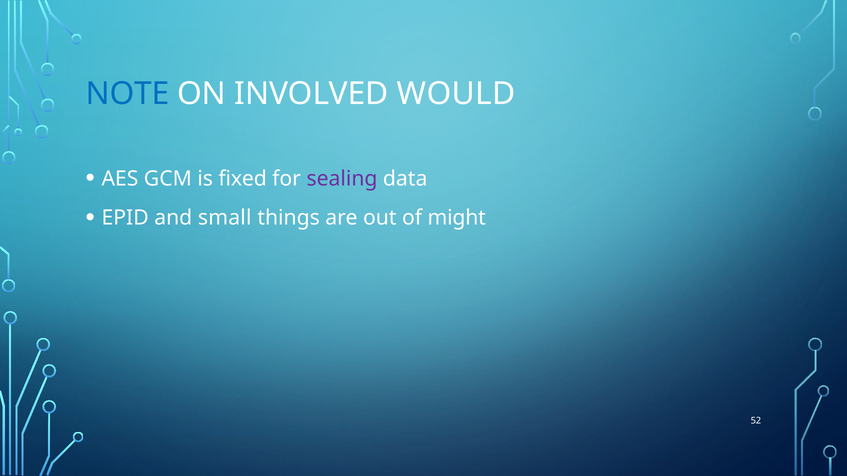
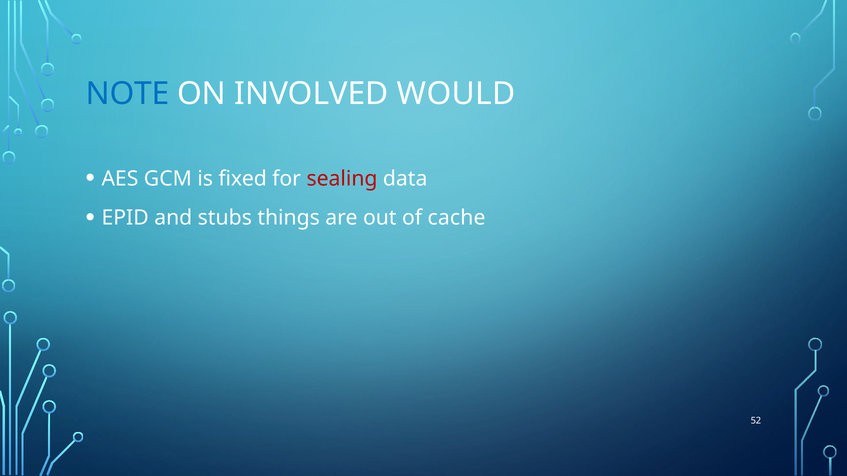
sealing colour: purple -> red (342, 179)
small: small -> stubs (225, 218)
might: might -> cache (457, 218)
